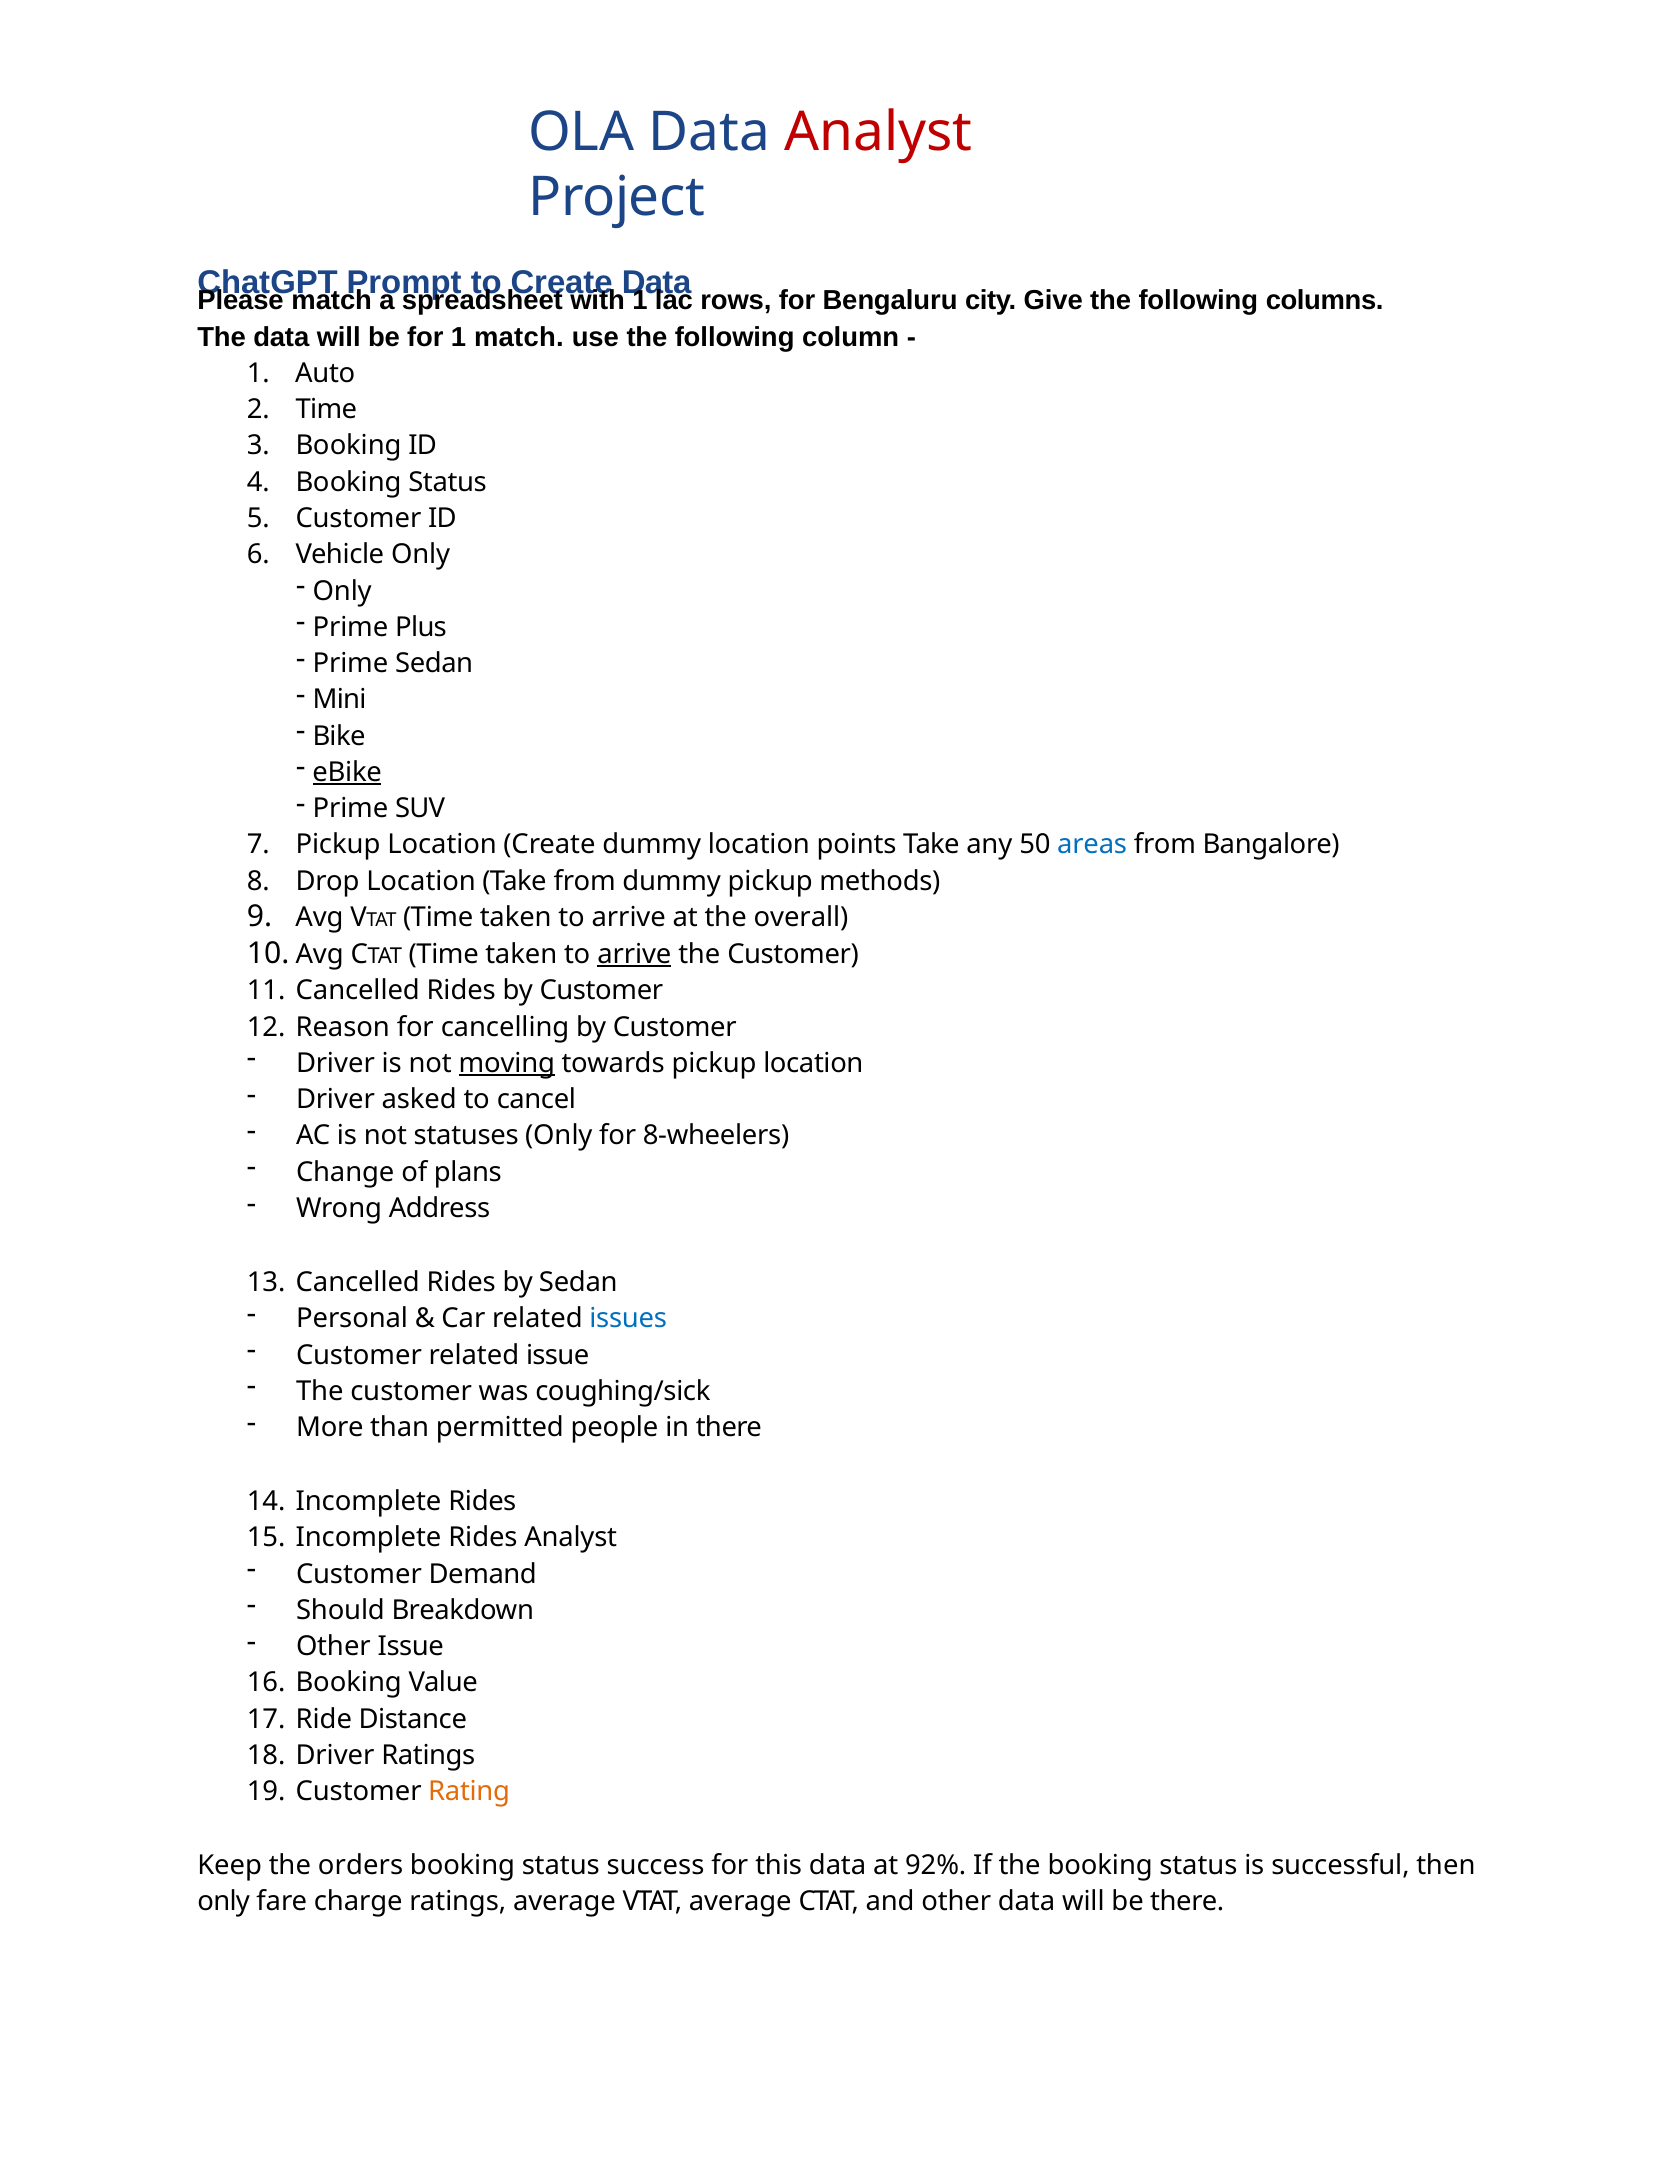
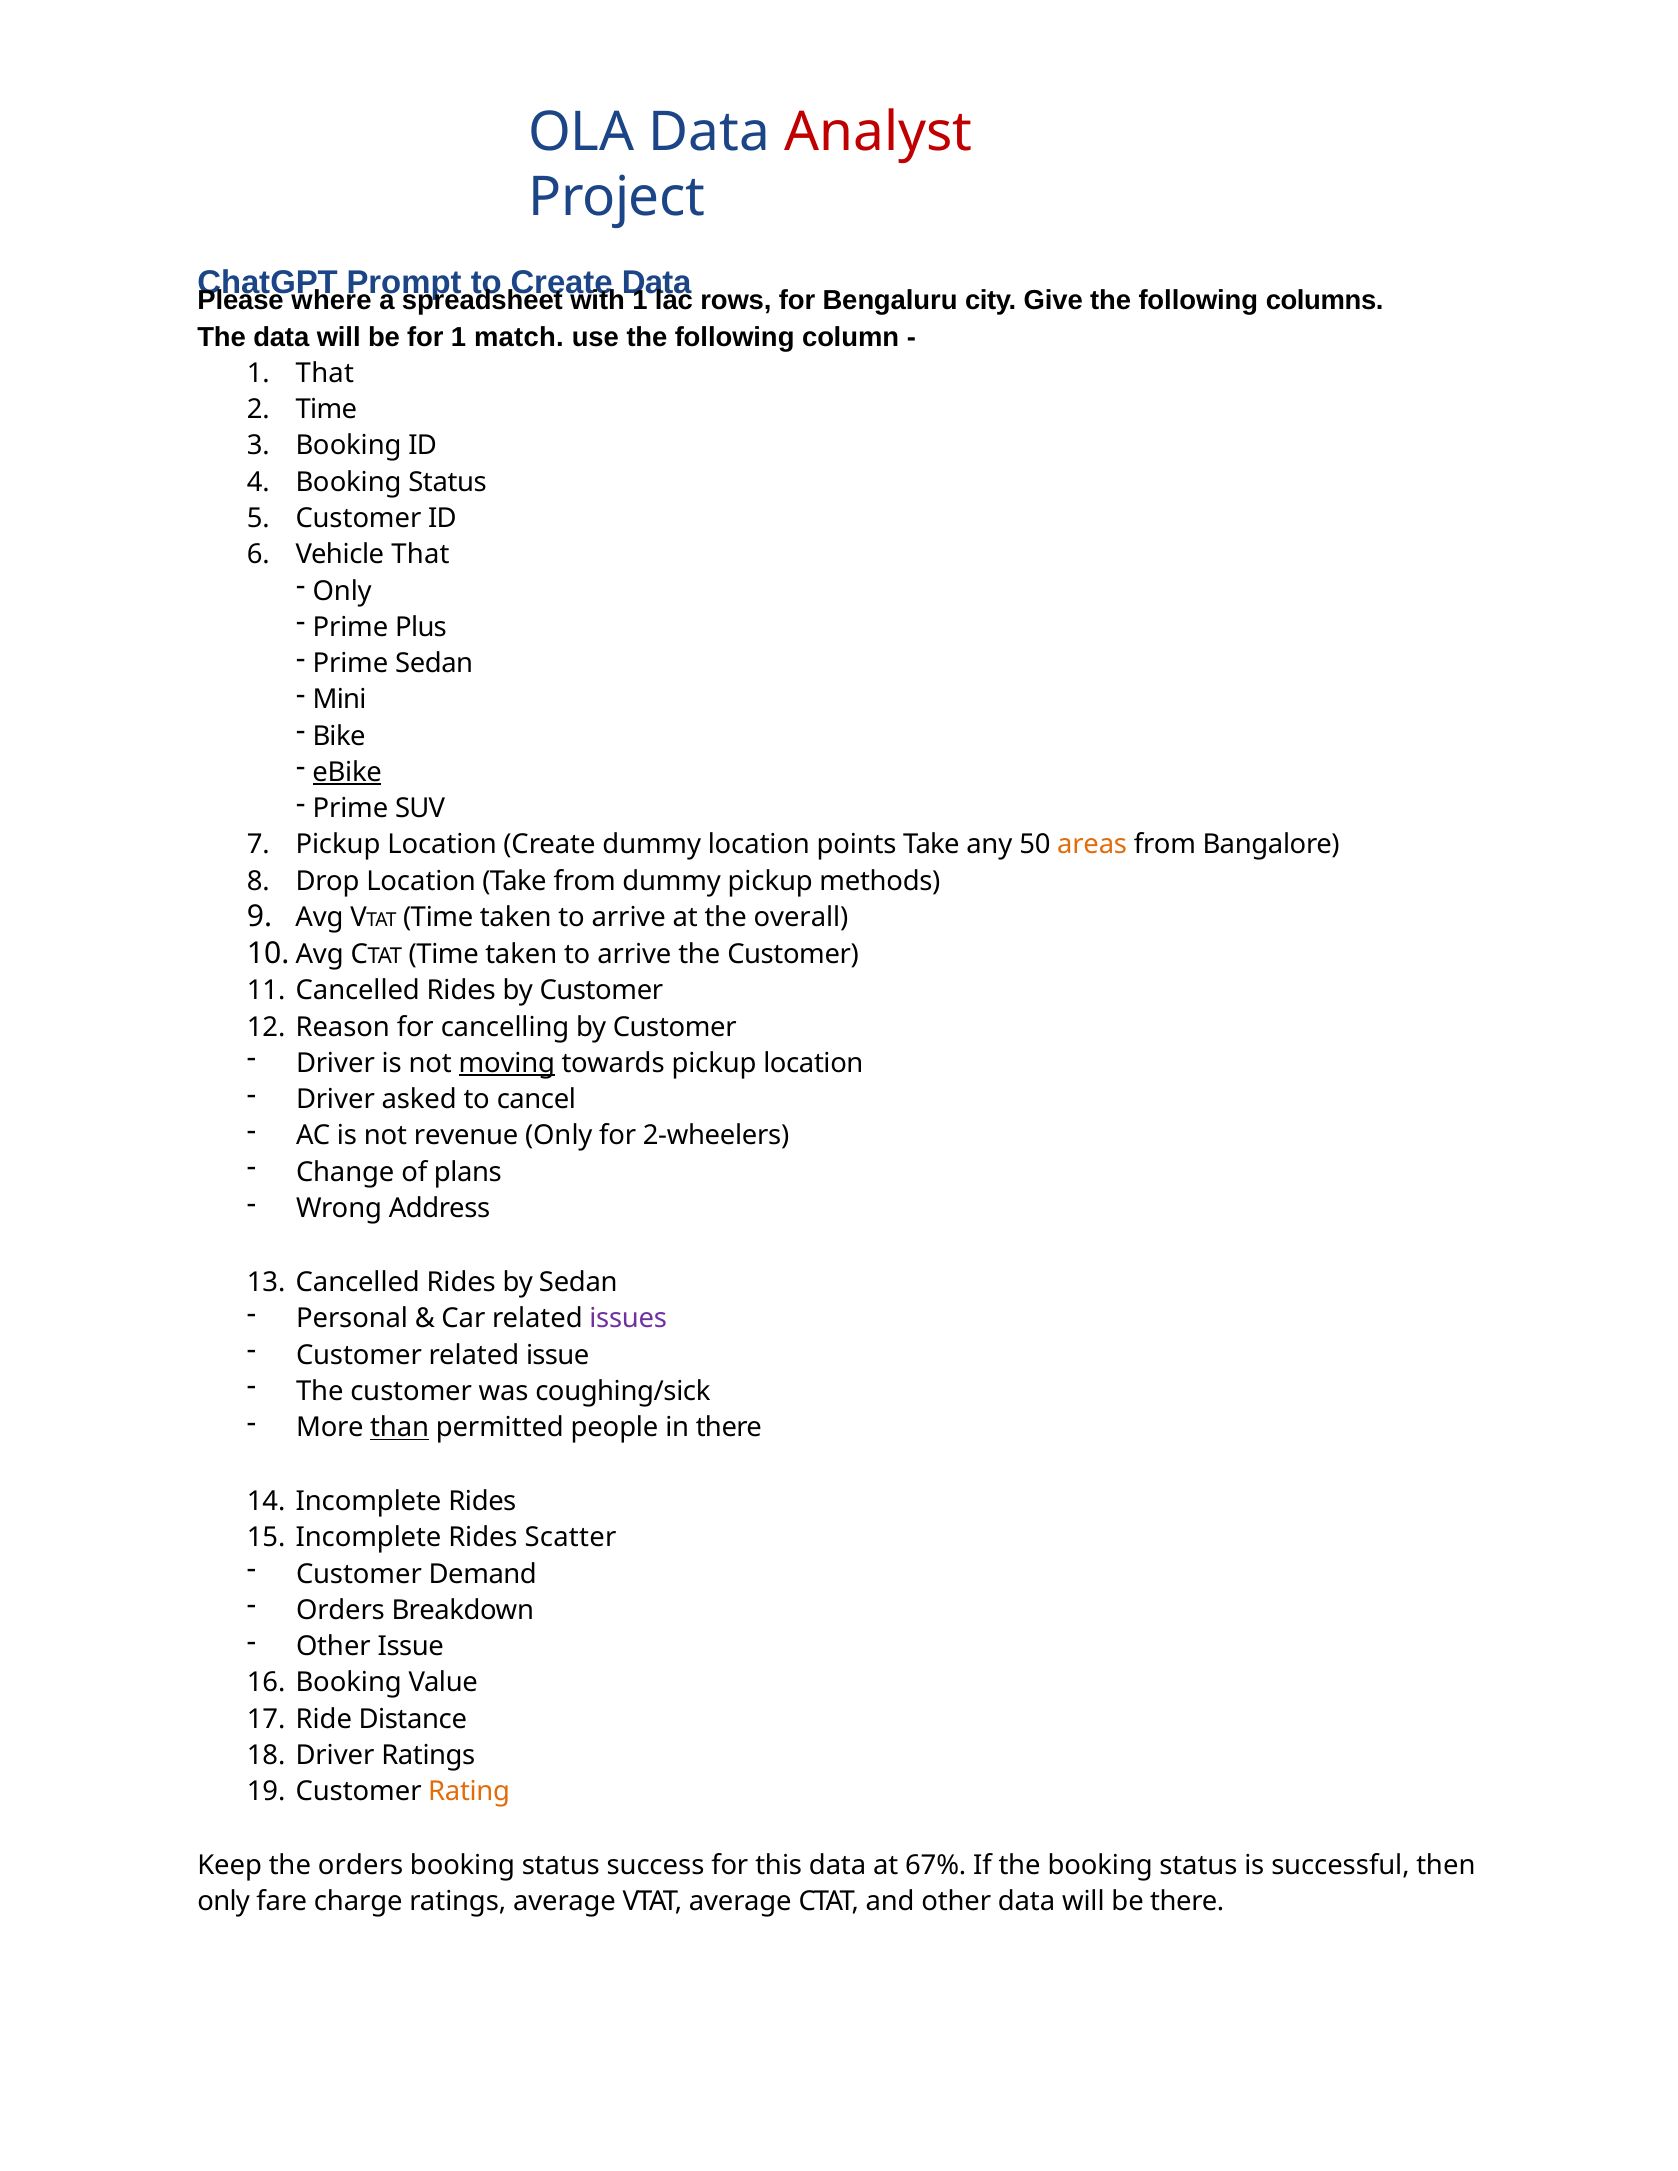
match: match -> where (332, 301)
1 Auto: Auto -> That (325, 373)
Vehicle Only: Only -> That (420, 555)
areas colour: blue -> orange (1092, 845)
arrive underline: present -> none (634, 954)
statuses: statuses -> revenue (466, 1136)
8-wheelers: 8-wheelers -> 2-wheelers (716, 1136)
issues colour: blue -> purple (628, 1319)
than underline: none -> present (400, 1428)
Rides Analyst: Analyst -> Scatter (570, 1538)
Should: Should -> Orders (340, 1611)
92%: 92% -> 67% (936, 1866)
